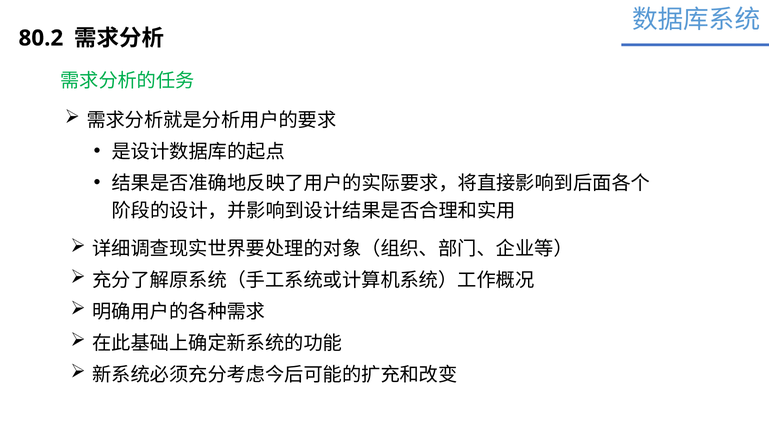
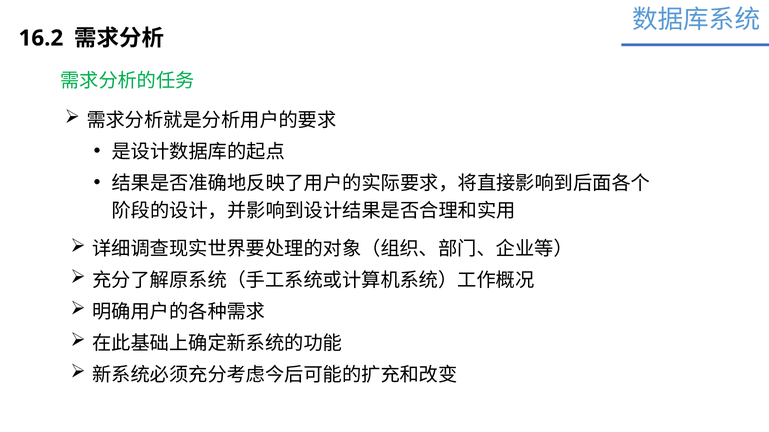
80.2: 80.2 -> 16.2 (41, 38)
